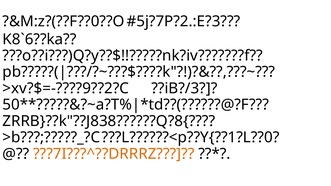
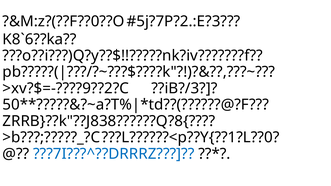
???7I???^??DRRRZ colour: orange -> blue (114, 154)
